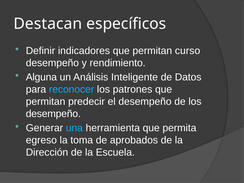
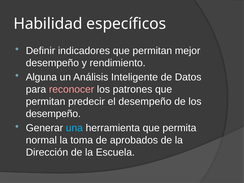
Destacan: Destacan -> Habilidad (48, 24)
curso: curso -> mejor (188, 51)
reconocer colour: light blue -> pink (72, 89)
egreso: egreso -> normal (41, 140)
